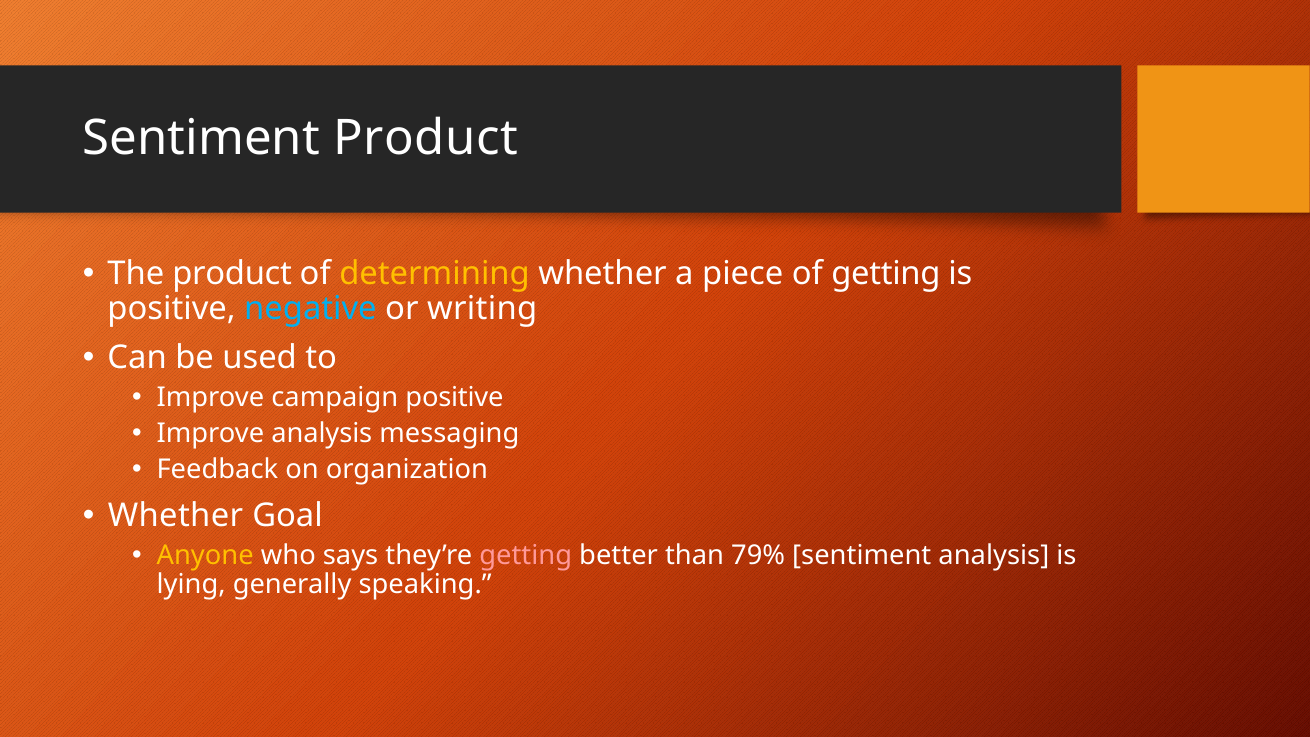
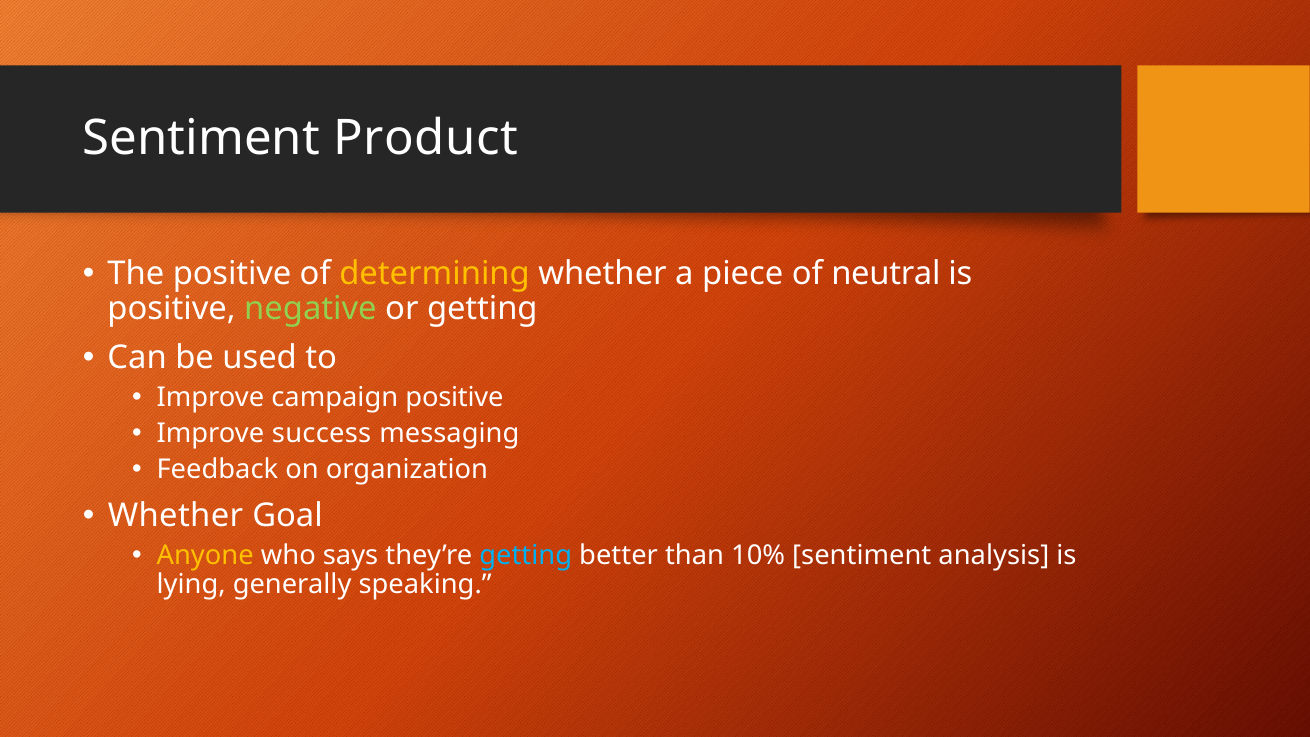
The product: product -> positive (232, 273)
of getting: getting -> neutral (886, 273)
negative colour: light blue -> light green (310, 309)
or writing: writing -> getting (482, 309)
Improve analysis: analysis -> success (322, 433)
getting colour: pink -> light blue (526, 555)
79%: 79% -> 10% (758, 555)
